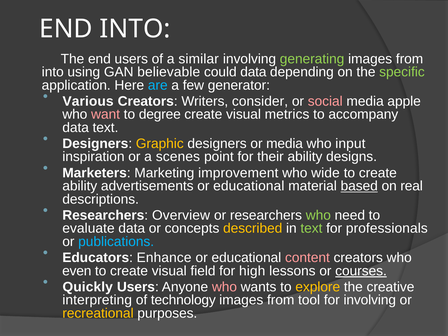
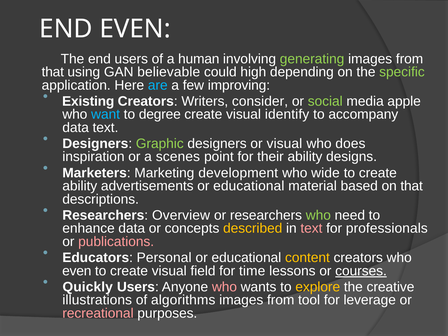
END INTO: INTO -> EVEN (135, 29)
similar: similar -> human (199, 59)
into: into -> that (53, 72)
could data: data -> high (253, 72)
generator: generator -> improving (239, 85)
Various: Various -> Existing (88, 101)
social colour: pink -> light green (325, 101)
want colour: pink -> light blue (106, 114)
metrics: metrics -> identify (287, 114)
Graphic colour: yellow -> light green (160, 144)
or media: media -> visual (284, 144)
input: input -> does (350, 144)
improvement: improvement -> development (238, 173)
based underline: present -> none (359, 186)
on real: real -> that (412, 186)
evaluate: evaluate -> enhance (89, 228)
text colour: light green -> pink (311, 228)
publications colour: light blue -> pink (116, 242)
Enhance: Enhance -> Personal (164, 258)
content colour: pink -> yellow (307, 258)
high: high -> time (252, 271)
interpreting: interpreting -> illustrations (97, 300)
technology: technology -> algorithms (183, 300)
for involving: involving -> leverage (370, 300)
recreational colour: yellow -> pink (98, 313)
